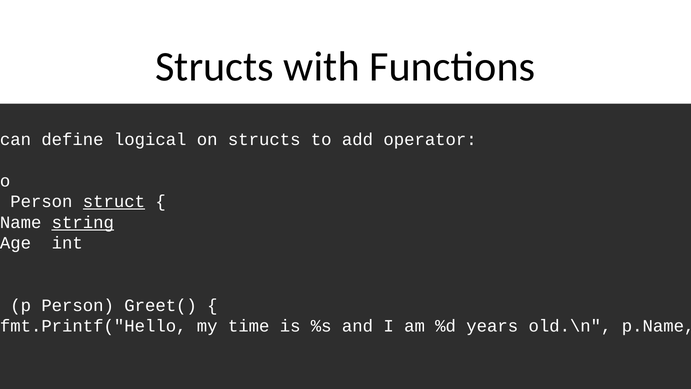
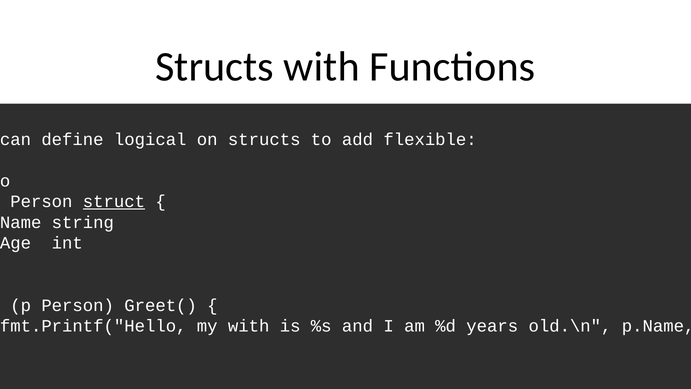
operator: operator -> flexible (430, 139)
string underline: present -> none (83, 222)
my time: time -> with (249, 326)
